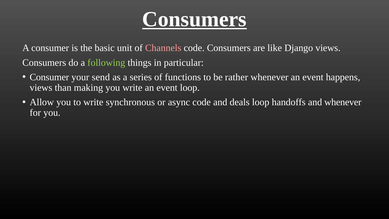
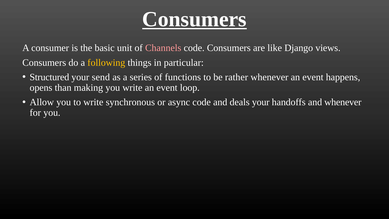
following colour: light green -> yellow (106, 63)
Consumer: Consumer -> Structured (49, 77)
views: views -> opens (41, 88)
deals loop: loop -> your (261, 102)
